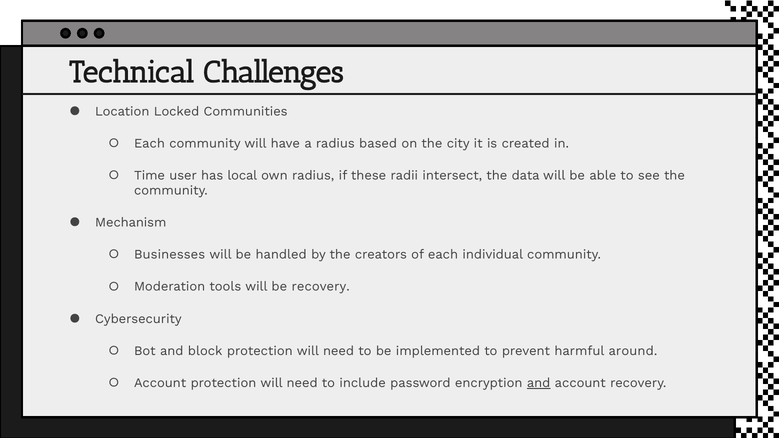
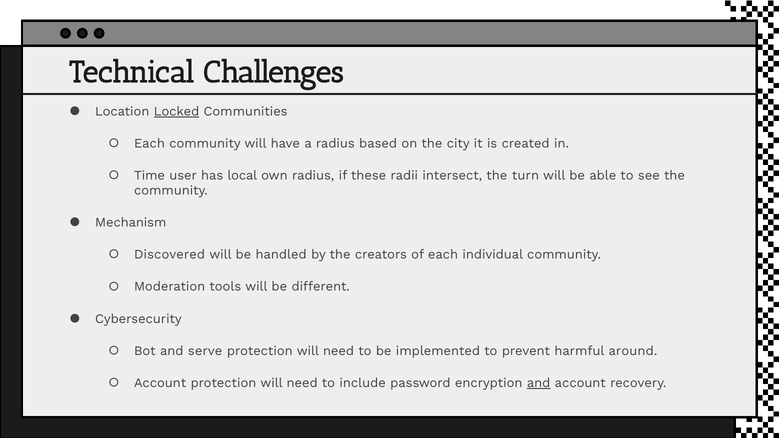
Locked underline: none -> present (177, 111)
data: data -> turn (525, 176)
Businesses: Businesses -> Discovered (170, 255)
be recovery: recovery -> different (321, 287)
block: block -> serve (205, 351)
